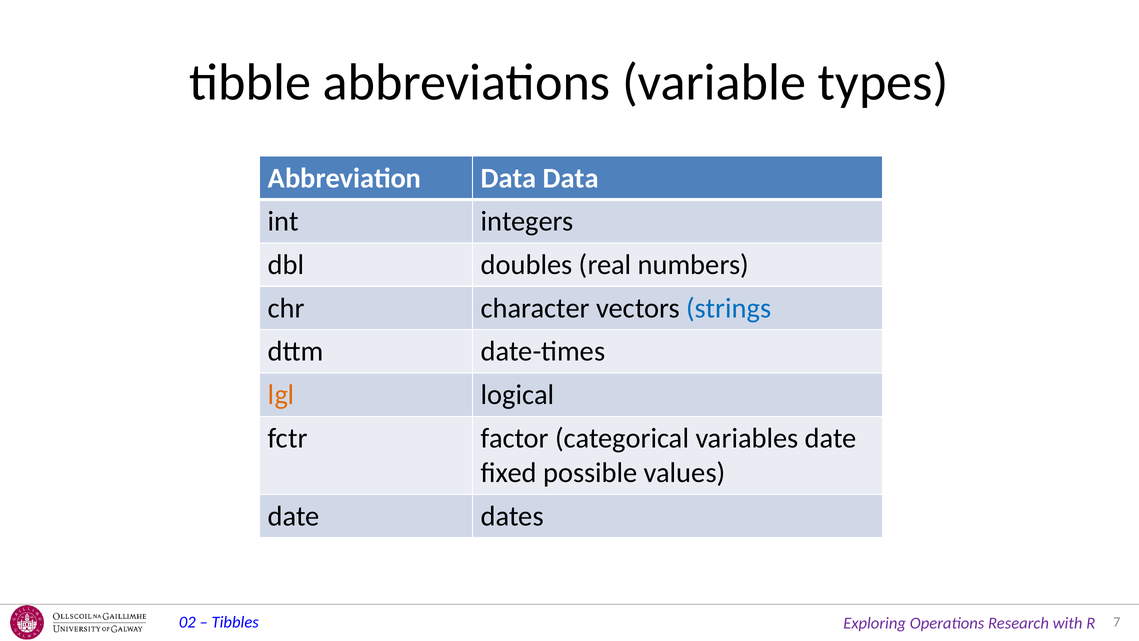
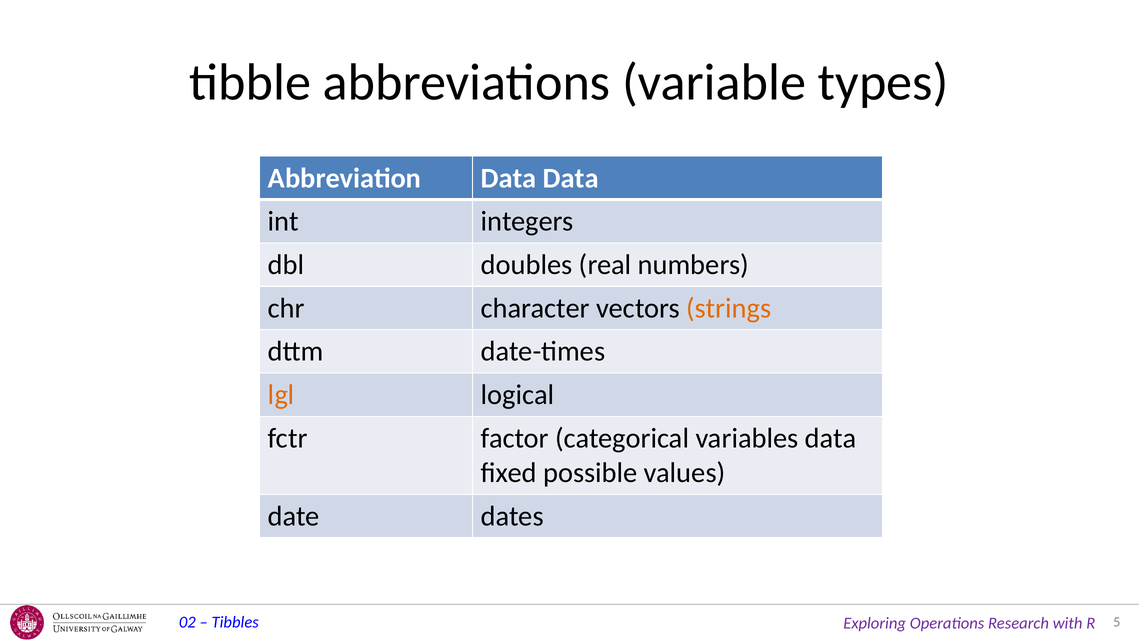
strings colour: blue -> orange (729, 308)
variables date: date -> data (831, 438)
7: 7 -> 5 (1117, 622)
